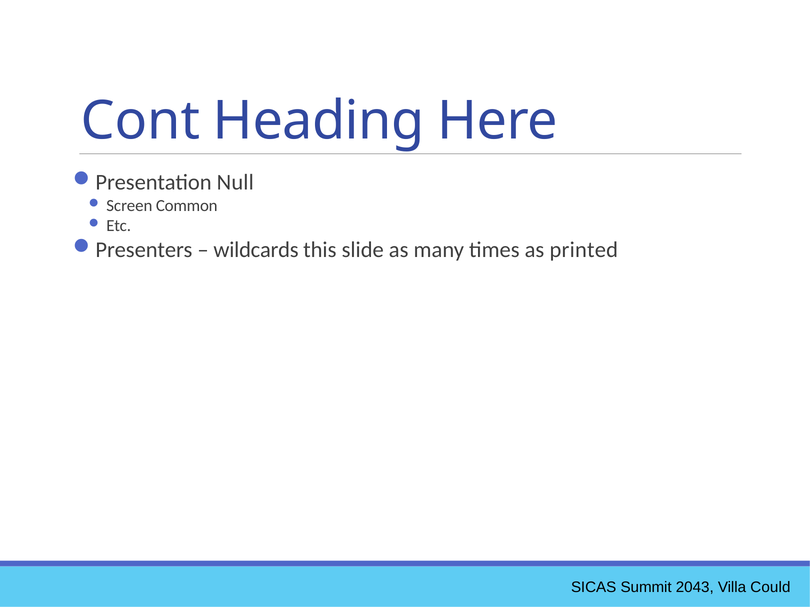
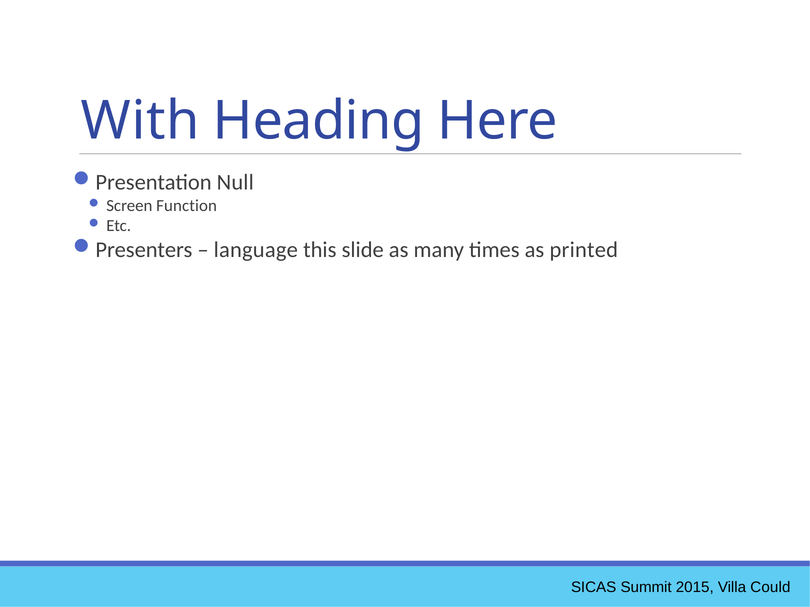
Cont: Cont -> With (140, 121)
Common: Common -> Function (187, 206)
wildcards: wildcards -> language (256, 250)
2043: 2043 -> 2015 (695, 588)
